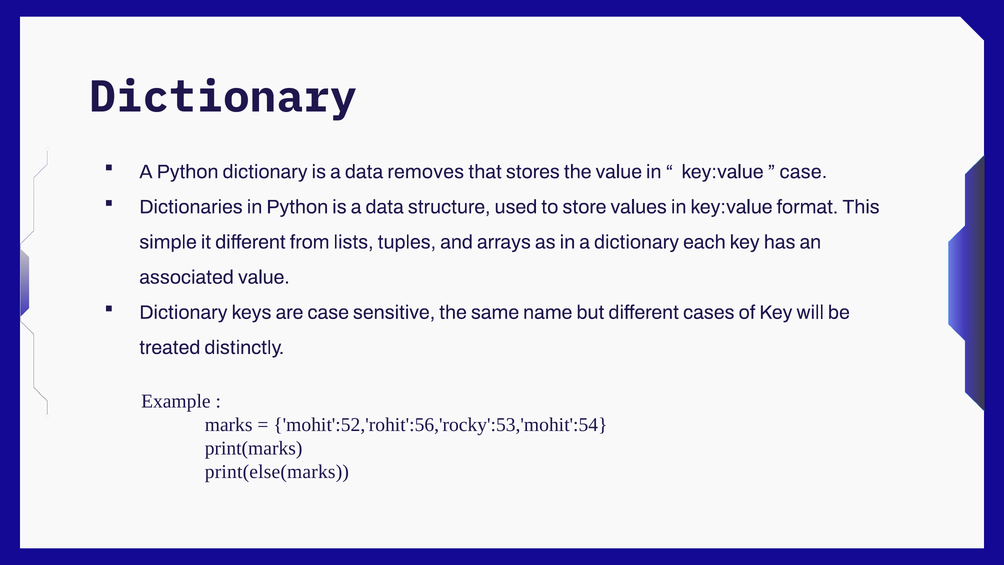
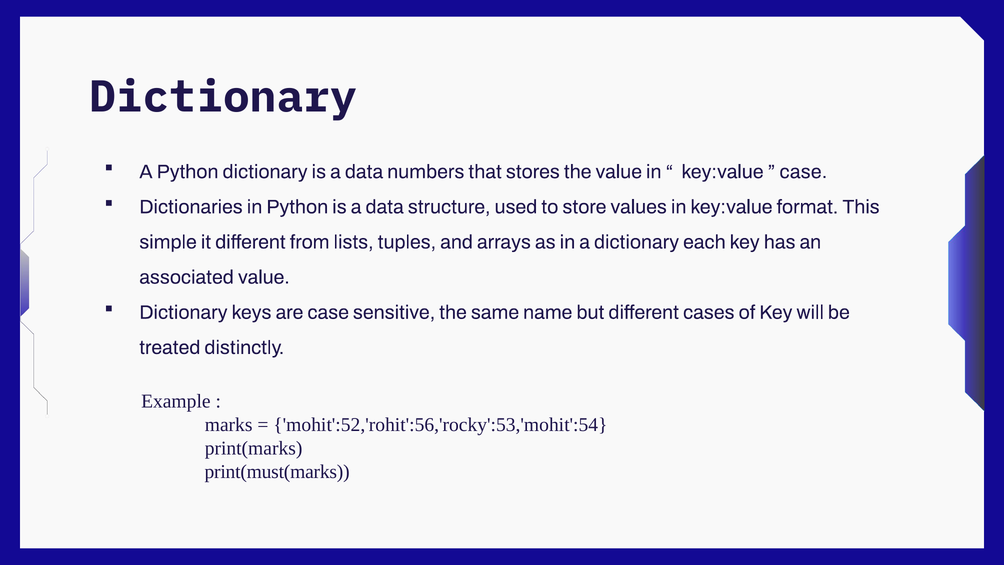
removes: removes -> numbers (426, 172)
print(else(marks: print(else(marks -> print(must(marks (277, 472)
